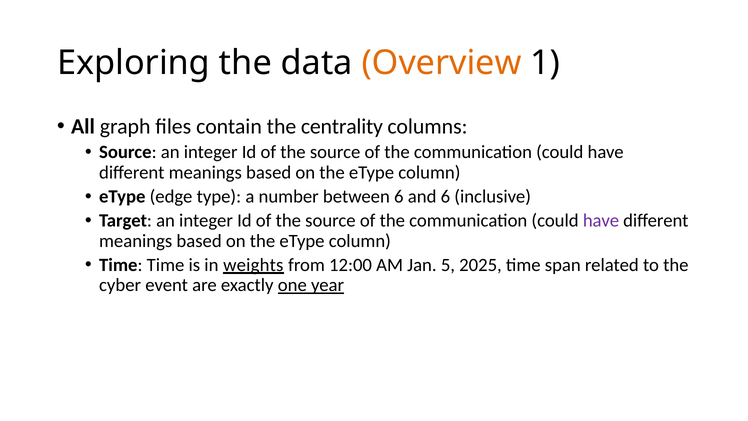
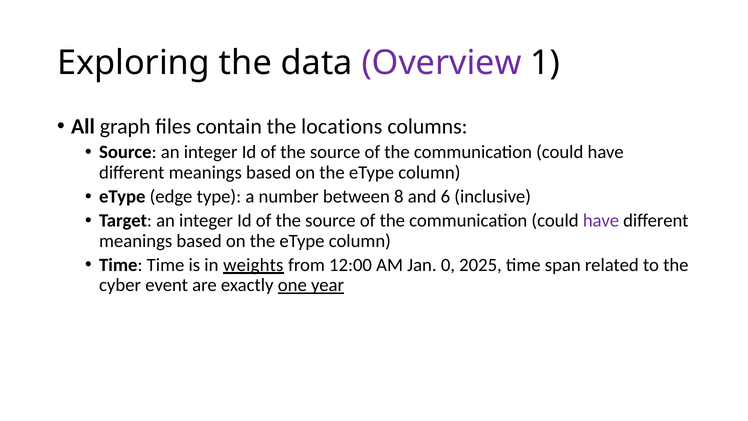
Overview colour: orange -> purple (442, 63)
centrality: centrality -> locations (342, 126)
between 6: 6 -> 8 (399, 196)
5: 5 -> 0 (448, 265)
